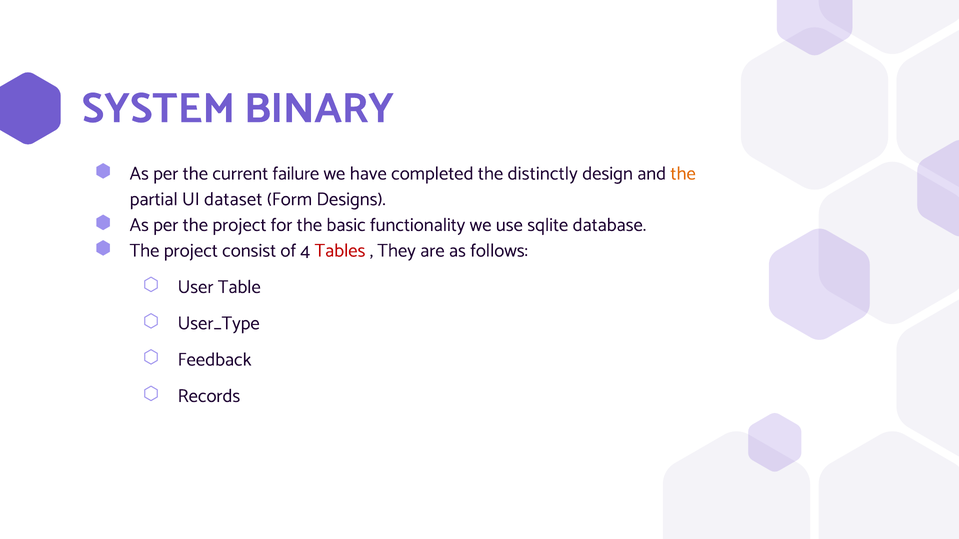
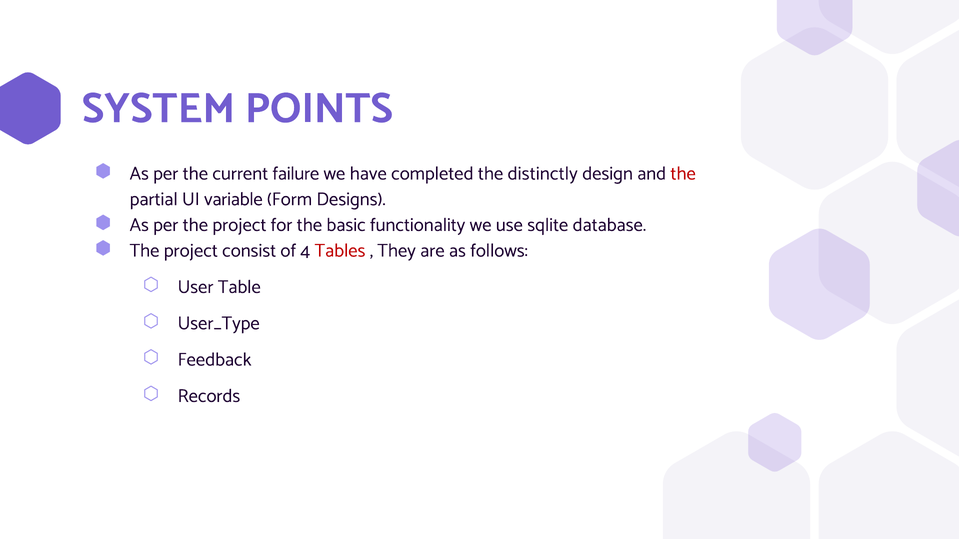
BINARY: BINARY -> POINTS (319, 108)
the colour: orange -> red (683, 174)
dataset: dataset -> variable (233, 199)
